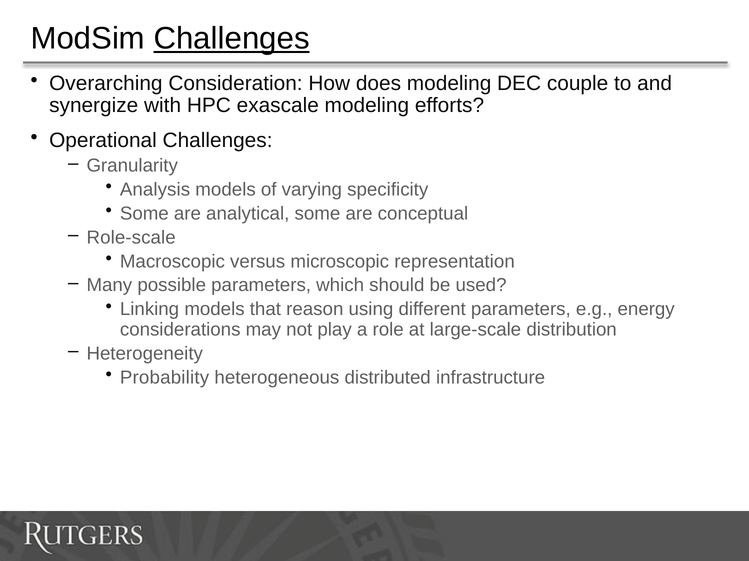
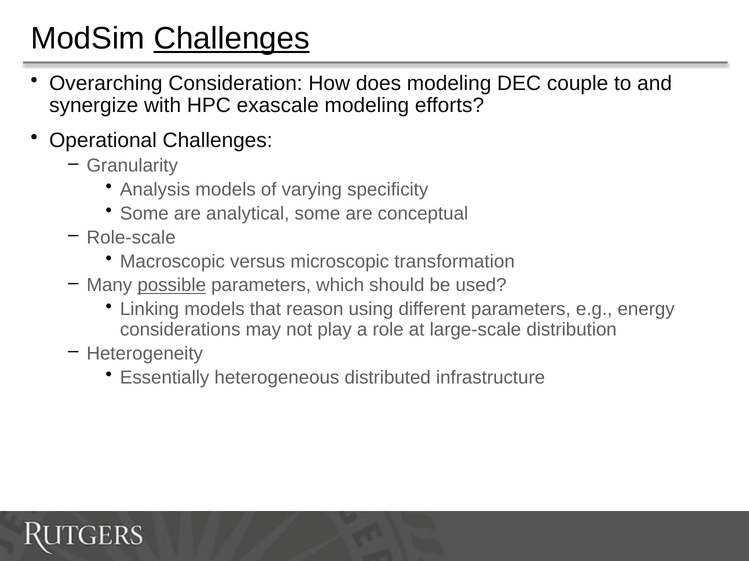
representation: representation -> transformation (455, 262)
possible underline: none -> present (172, 286)
Probability: Probability -> Essentially (165, 378)
